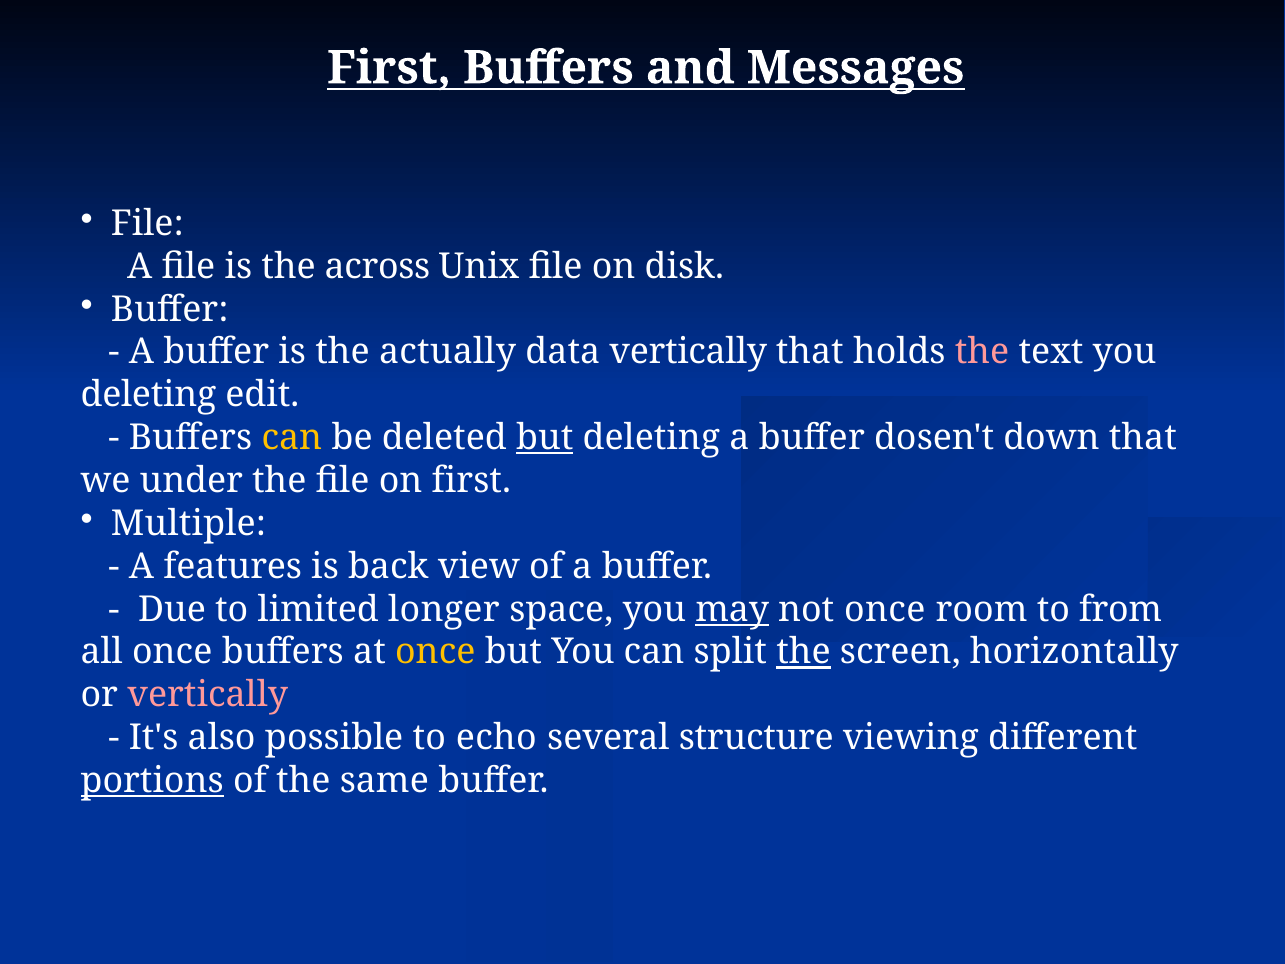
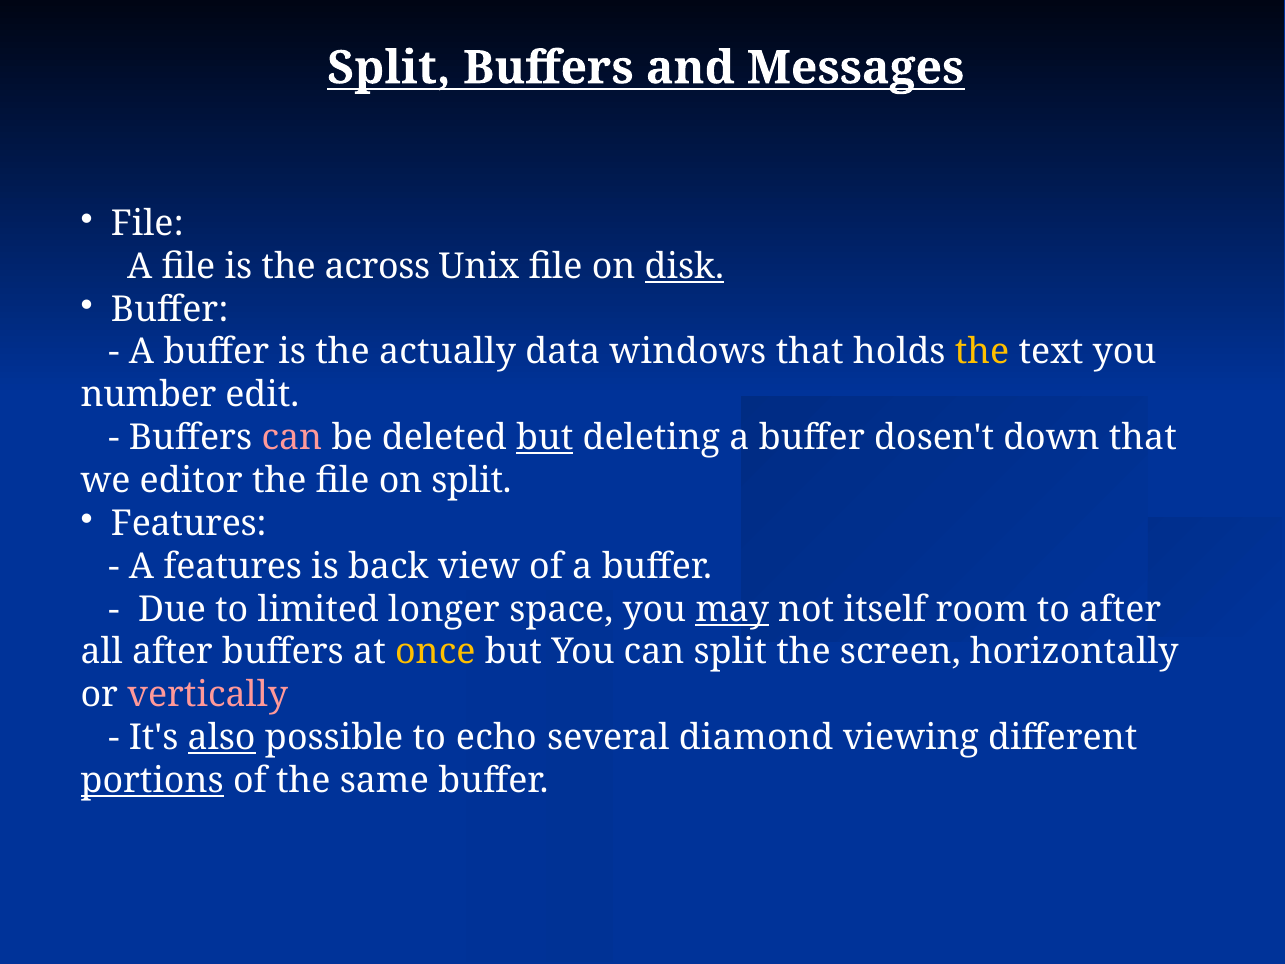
First: First -> Split (389, 68)
disk underline: none -> present (684, 266)
data vertically: vertically -> windows (688, 352)
the colour: pink -> yellow (982, 352)
deleting: deleting -> number (148, 395)
can colour: yellow -> pink (292, 438)
under: under -> editor (191, 481)
on first: first -> split (472, 481)
Multiple: Multiple -> Features (189, 523)
not once: once -> itself (885, 609)
to from: from -> after (1120, 609)
all once: once -> after (172, 652)
the underline: present -> none (803, 652)
also underline: none -> present (222, 738)
structure: structure -> diamond (756, 738)
